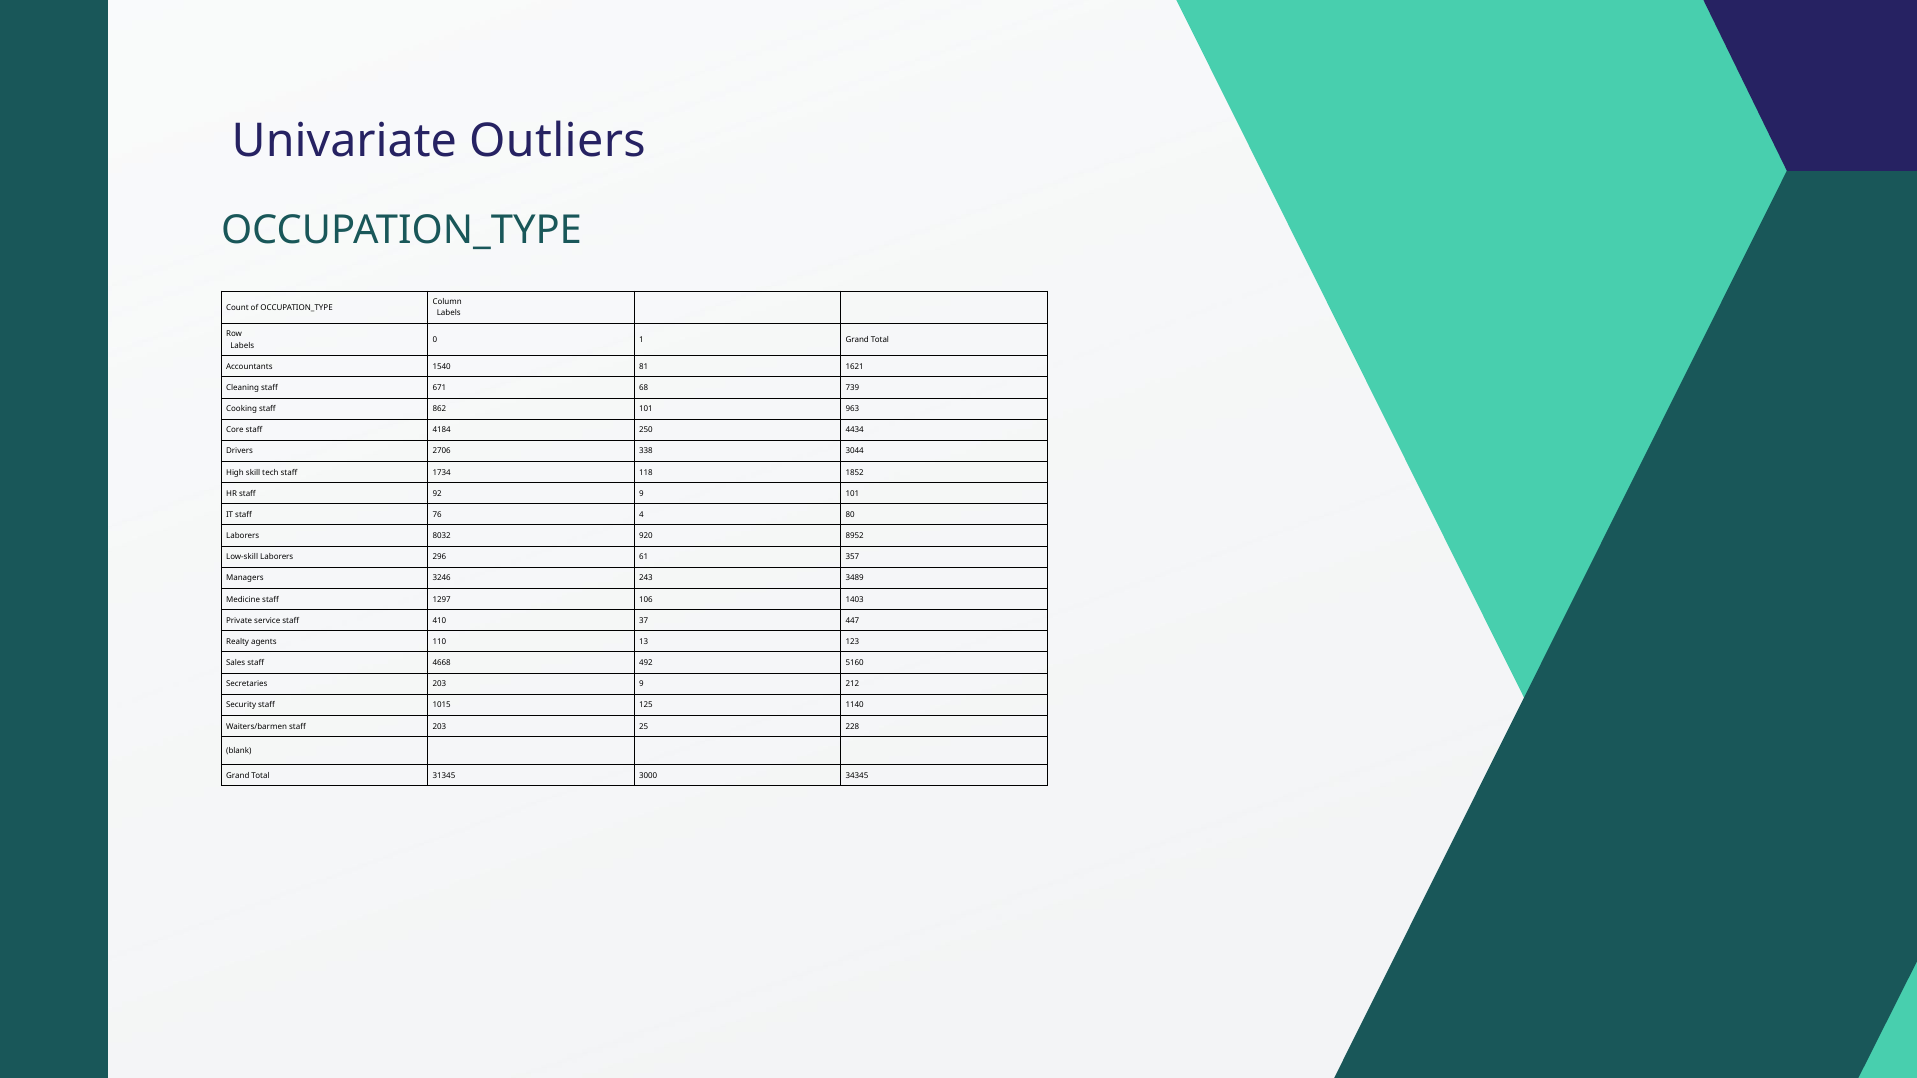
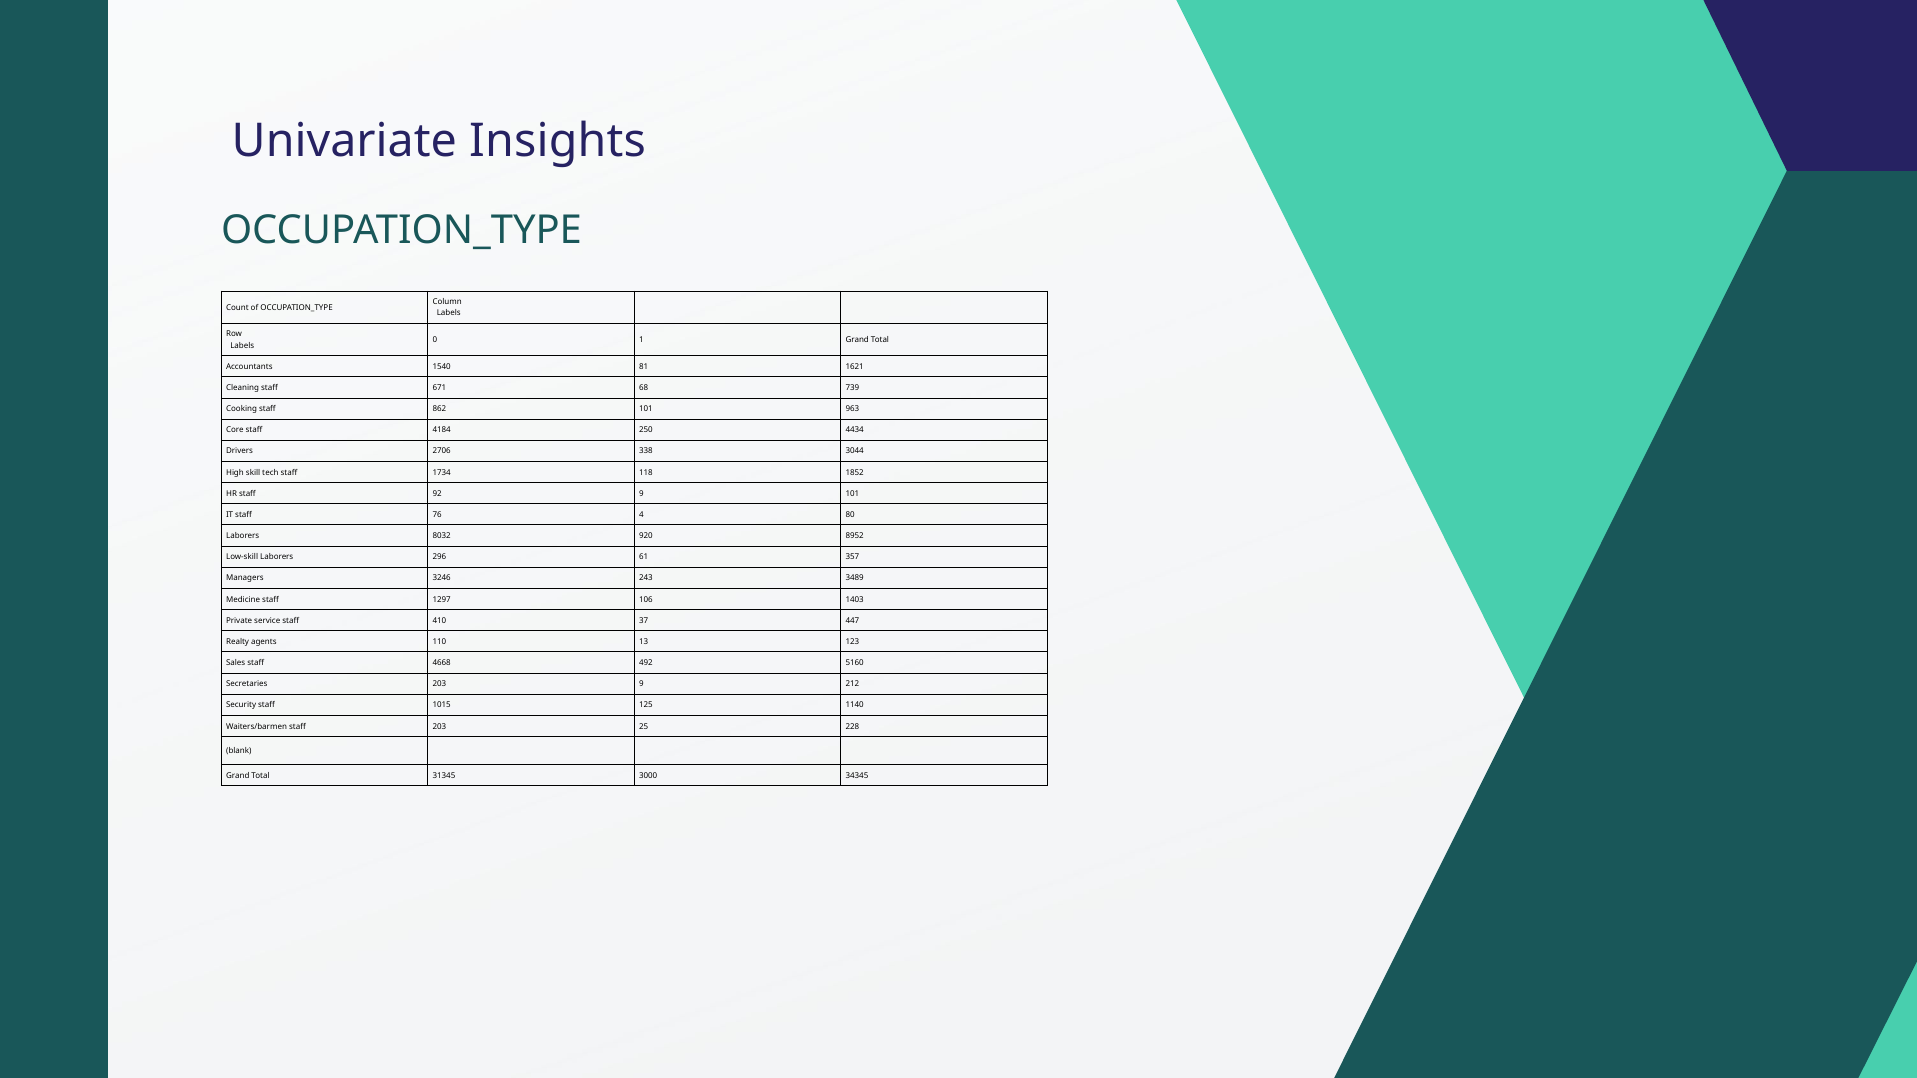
Outliers: Outliers -> Insights (558, 141)
